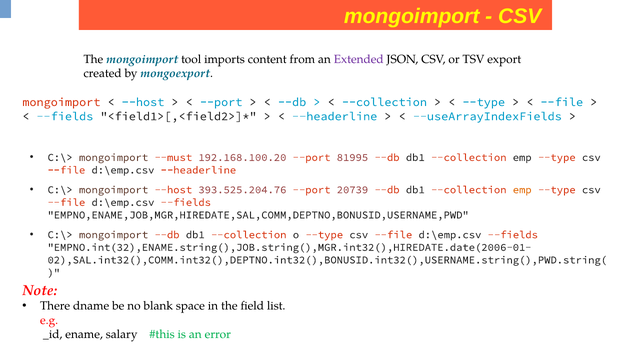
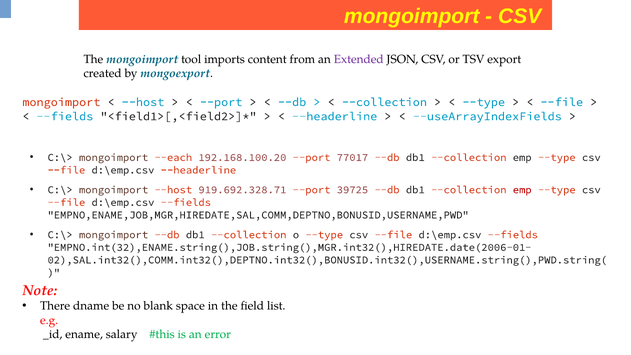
--must: --must -> --each (173, 157)
81995: 81995 -> 77017 (352, 157)
393.525.204.76: 393.525.204.76 -> 919.692.328.71 (242, 190)
20739: 20739 -> 39725 (352, 190)
emp colour: orange -> red (522, 190)
